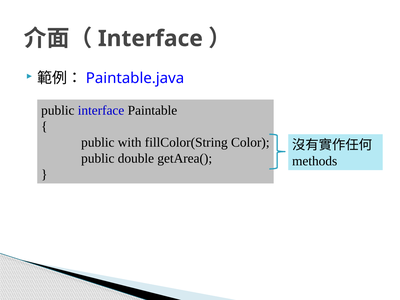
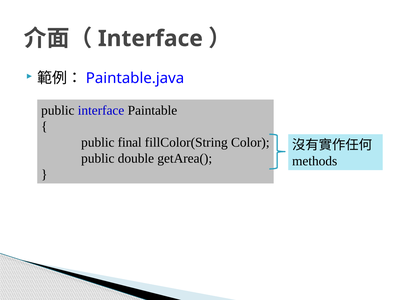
with: with -> final (130, 142)
